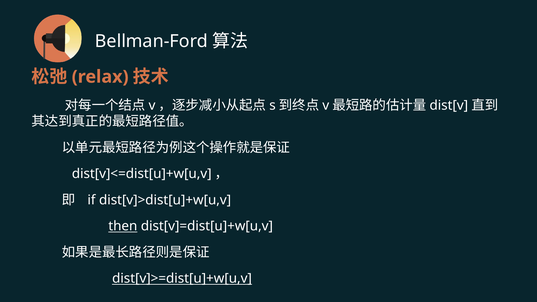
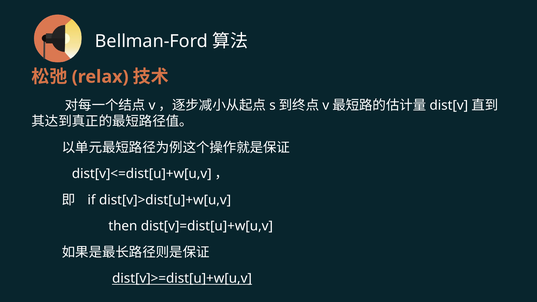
then underline: present -> none (123, 226)
